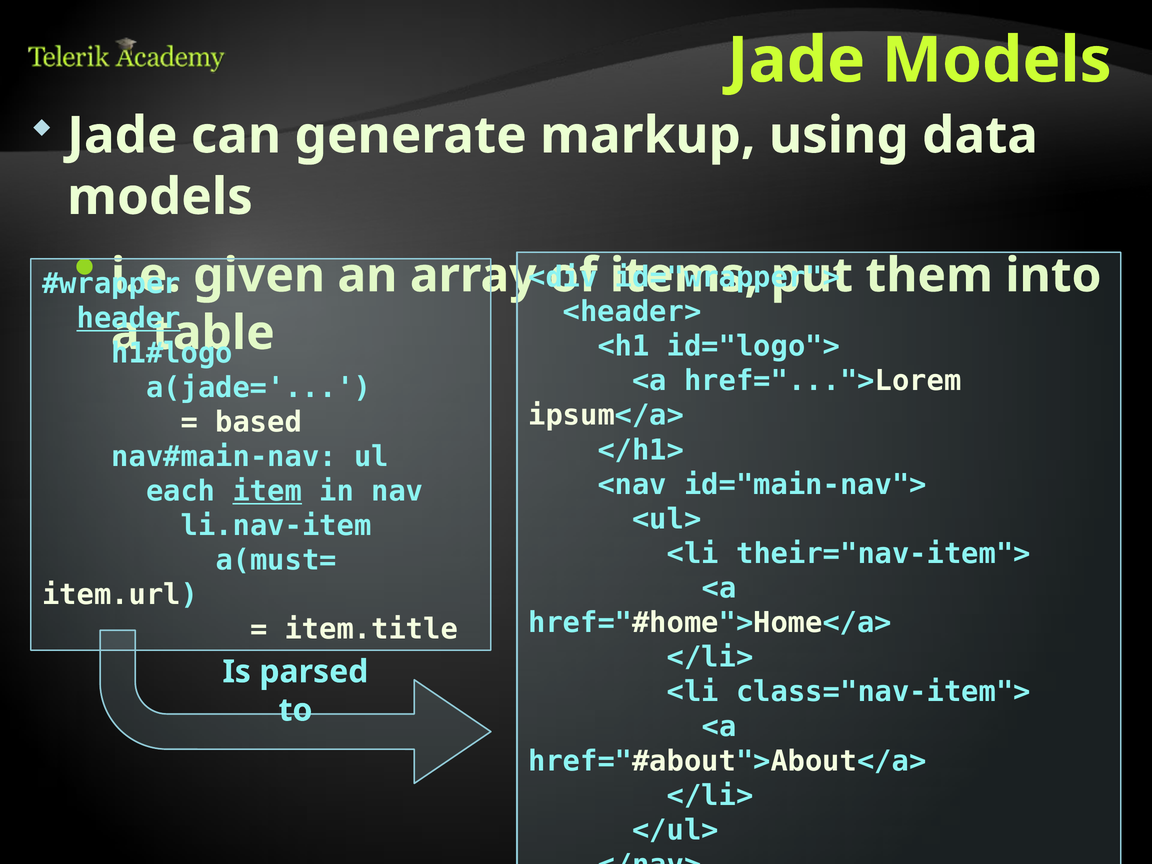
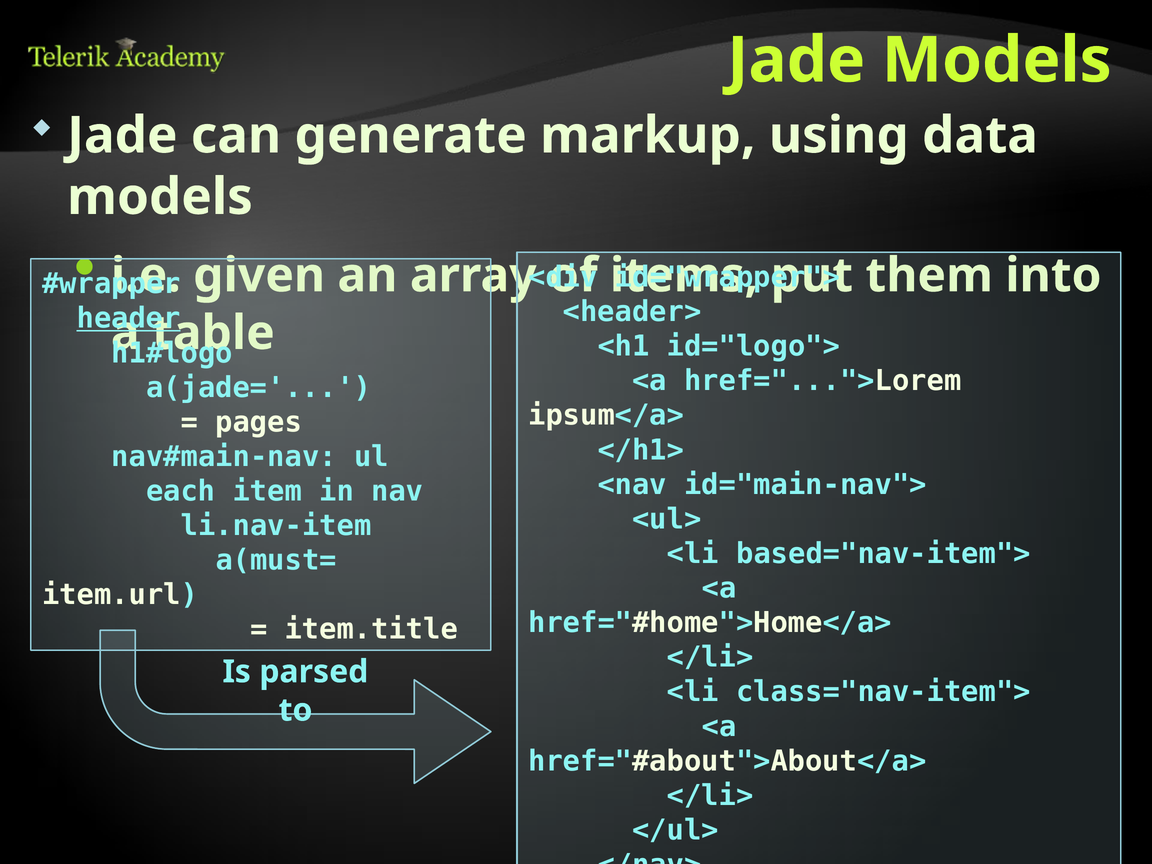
based: based -> pages (259, 422)
item underline: present -> none (267, 491)
their="nav-item">: their="nav-item"> -> based="nav-item"> (884, 554)
